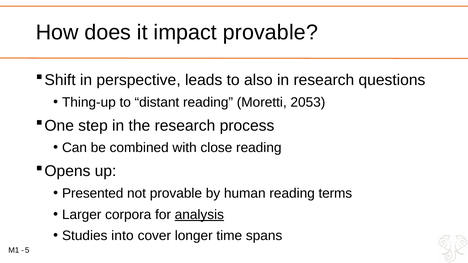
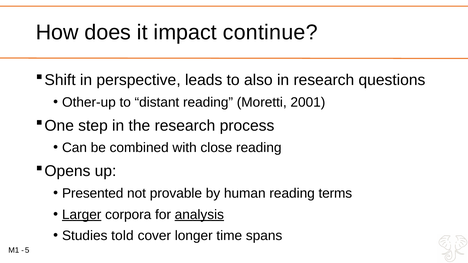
impact provable: provable -> continue (270, 32)
Thing-up: Thing-up -> Other-up (89, 102)
2053: 2053 -> 2001 (308, 102)
Larger underline: none -> present (82, 215)
into: into -> told (122, 236)
